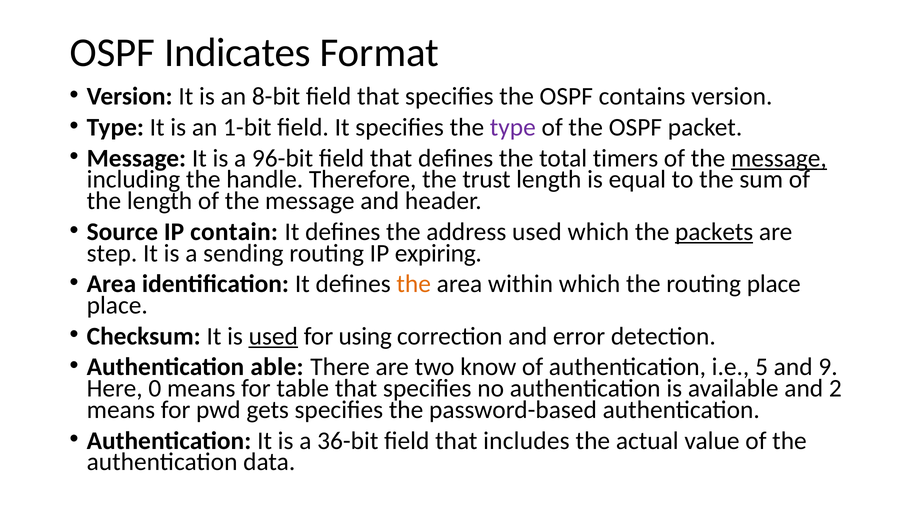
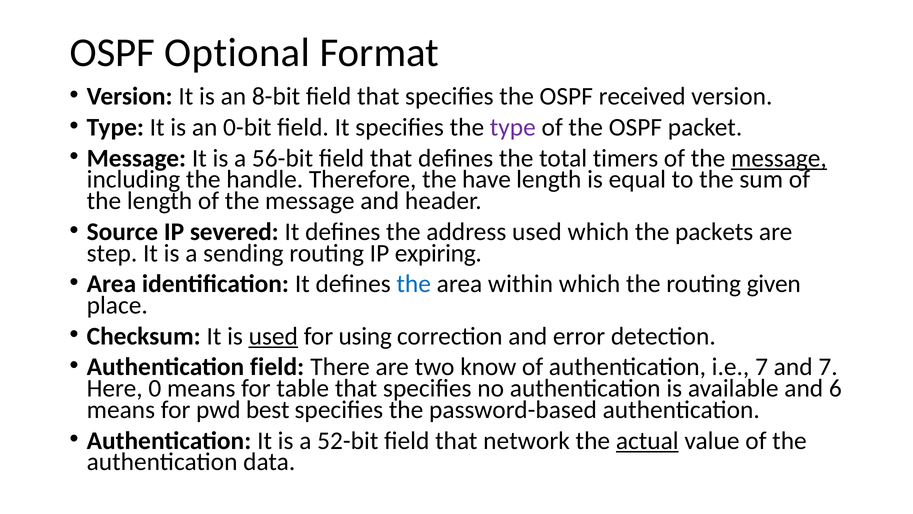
Indicates: Indicates -> Optional (237, 53)
contains: contains -> received (642, 96)
1-bit: 1-bit -> 0-bit (247, 127)
96-bit: 96-bit -> 56-bit (283, 158)
trust: trust -> have (487, 179)
contain: contain -> severed (234, 232)
packets underline: present -> none (714, 232)
the colour: orange -> blue (414, 284)
routing place: place -> given (774, 284)
Authentication able: able -> field (277, 367)
i.e 5: 5 -> 7 (762, 367)
and 9: 9 -> 7 (828, 367)
2: 2 -> 6 (835, 388)
gets: gets -> best (268, 409)
36-bit: 36-bit -> 52-bit (348, 440)
includes: includes -> network (527, 440)
actual underline: none -> present (647, 440)
